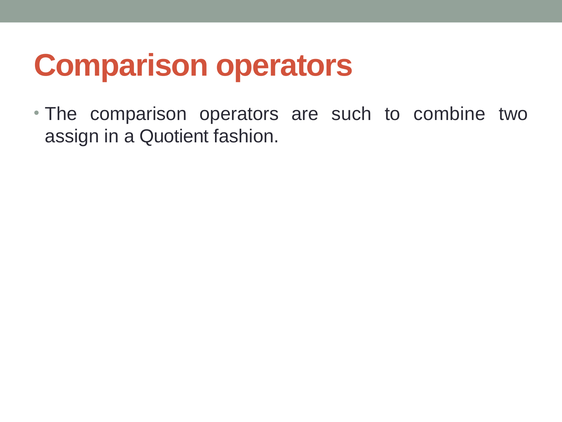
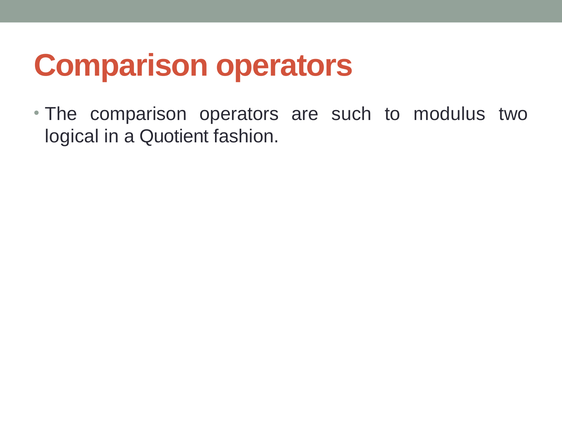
combine: combine -> modulus (450, 114)
assign: assign -> logical (72, 136)
